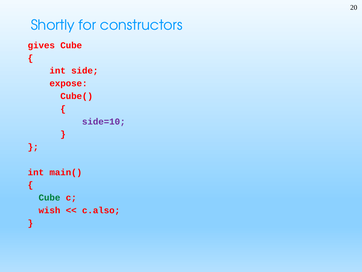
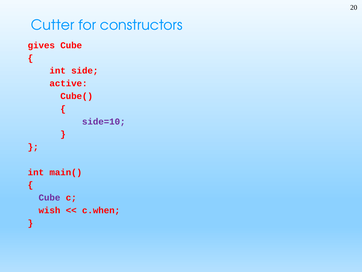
Shortly: Shortly -> Cutter (53, 25)
expose: expose -> active (68, 83)
Cube colour: green -> purple (49, 197)
c.also: c.also -> c.when (101, 210)
